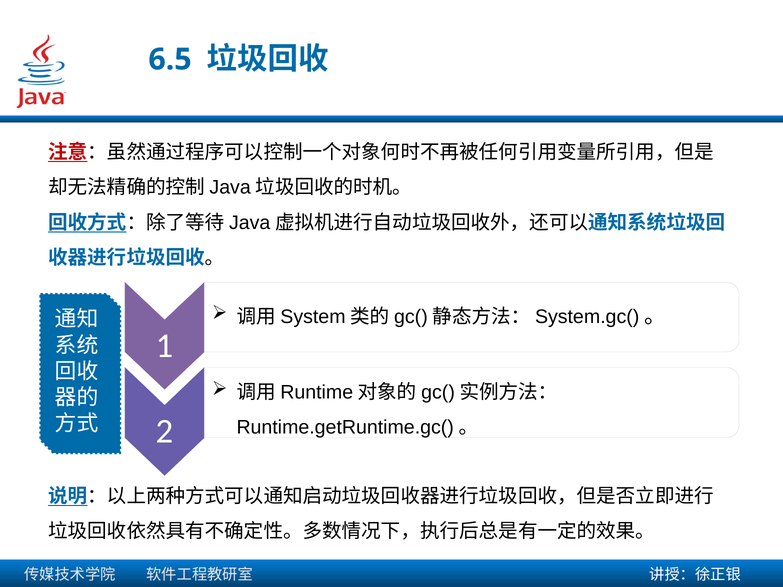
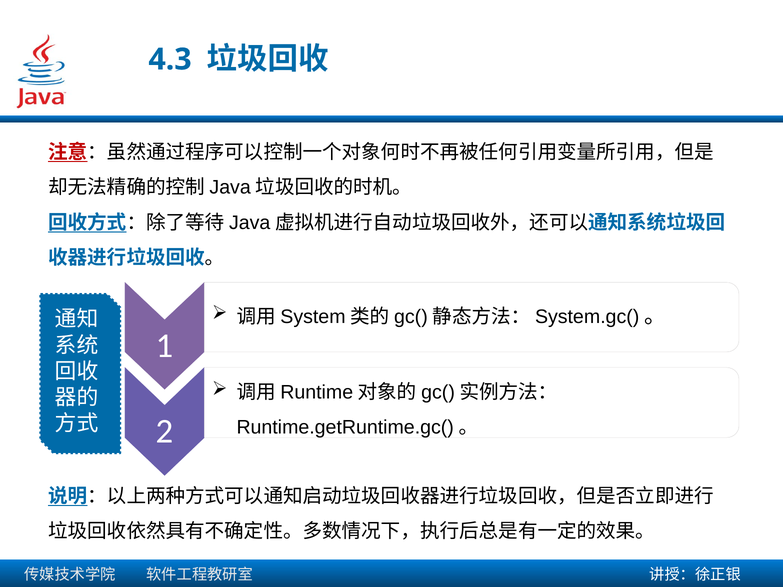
6.5: 6.5 -> 4.3 (170, 59)
